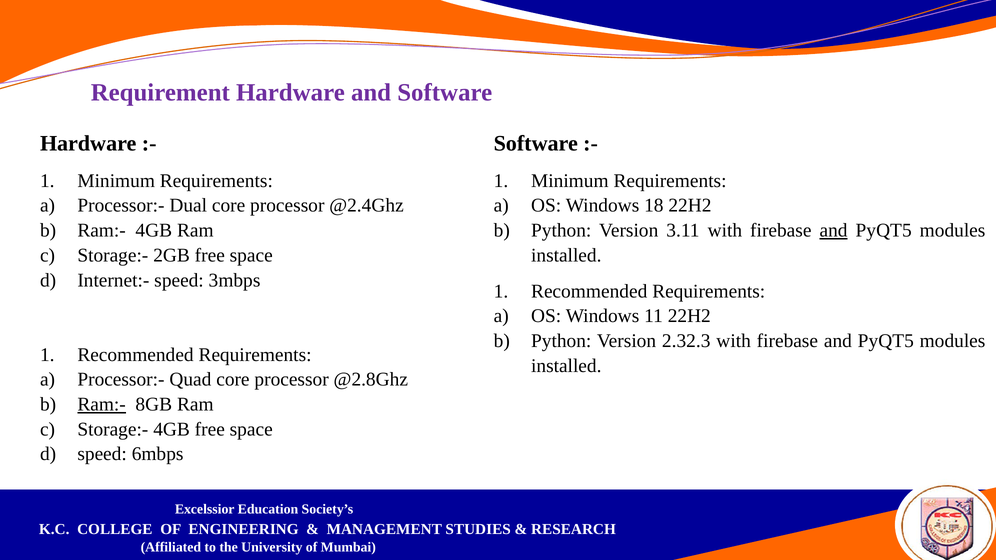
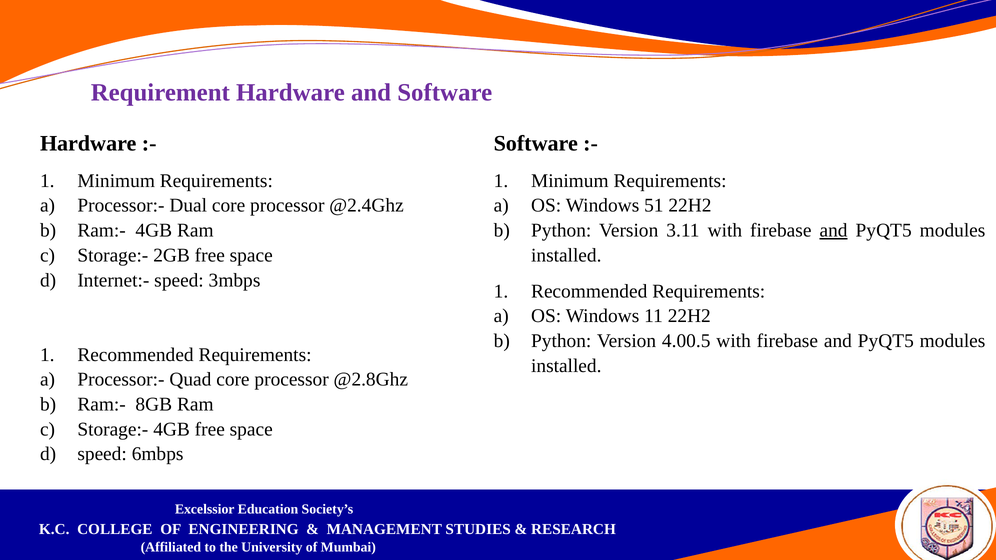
18: 18 -> 51 (654, 206)
2.32.3: 2.32.3 -> 4.00.5 (686, 341)
Ram:- underline: present -> none (102, 405)
